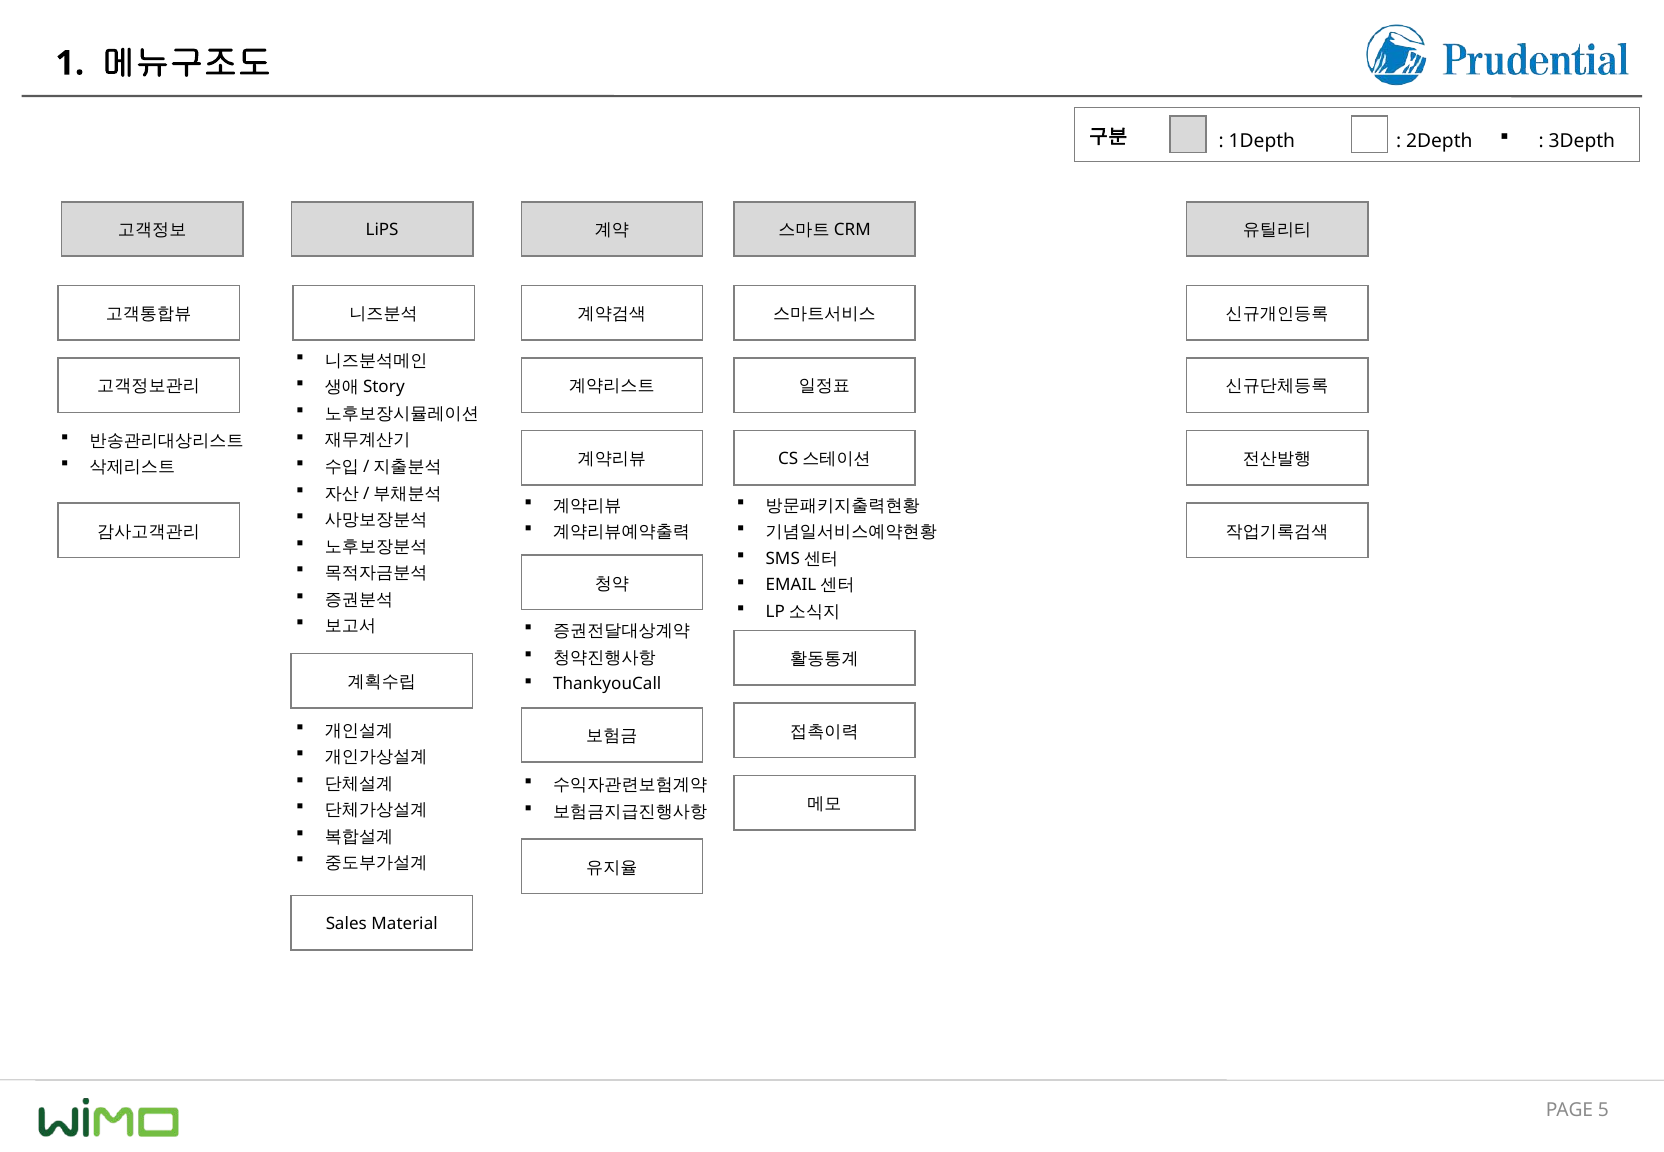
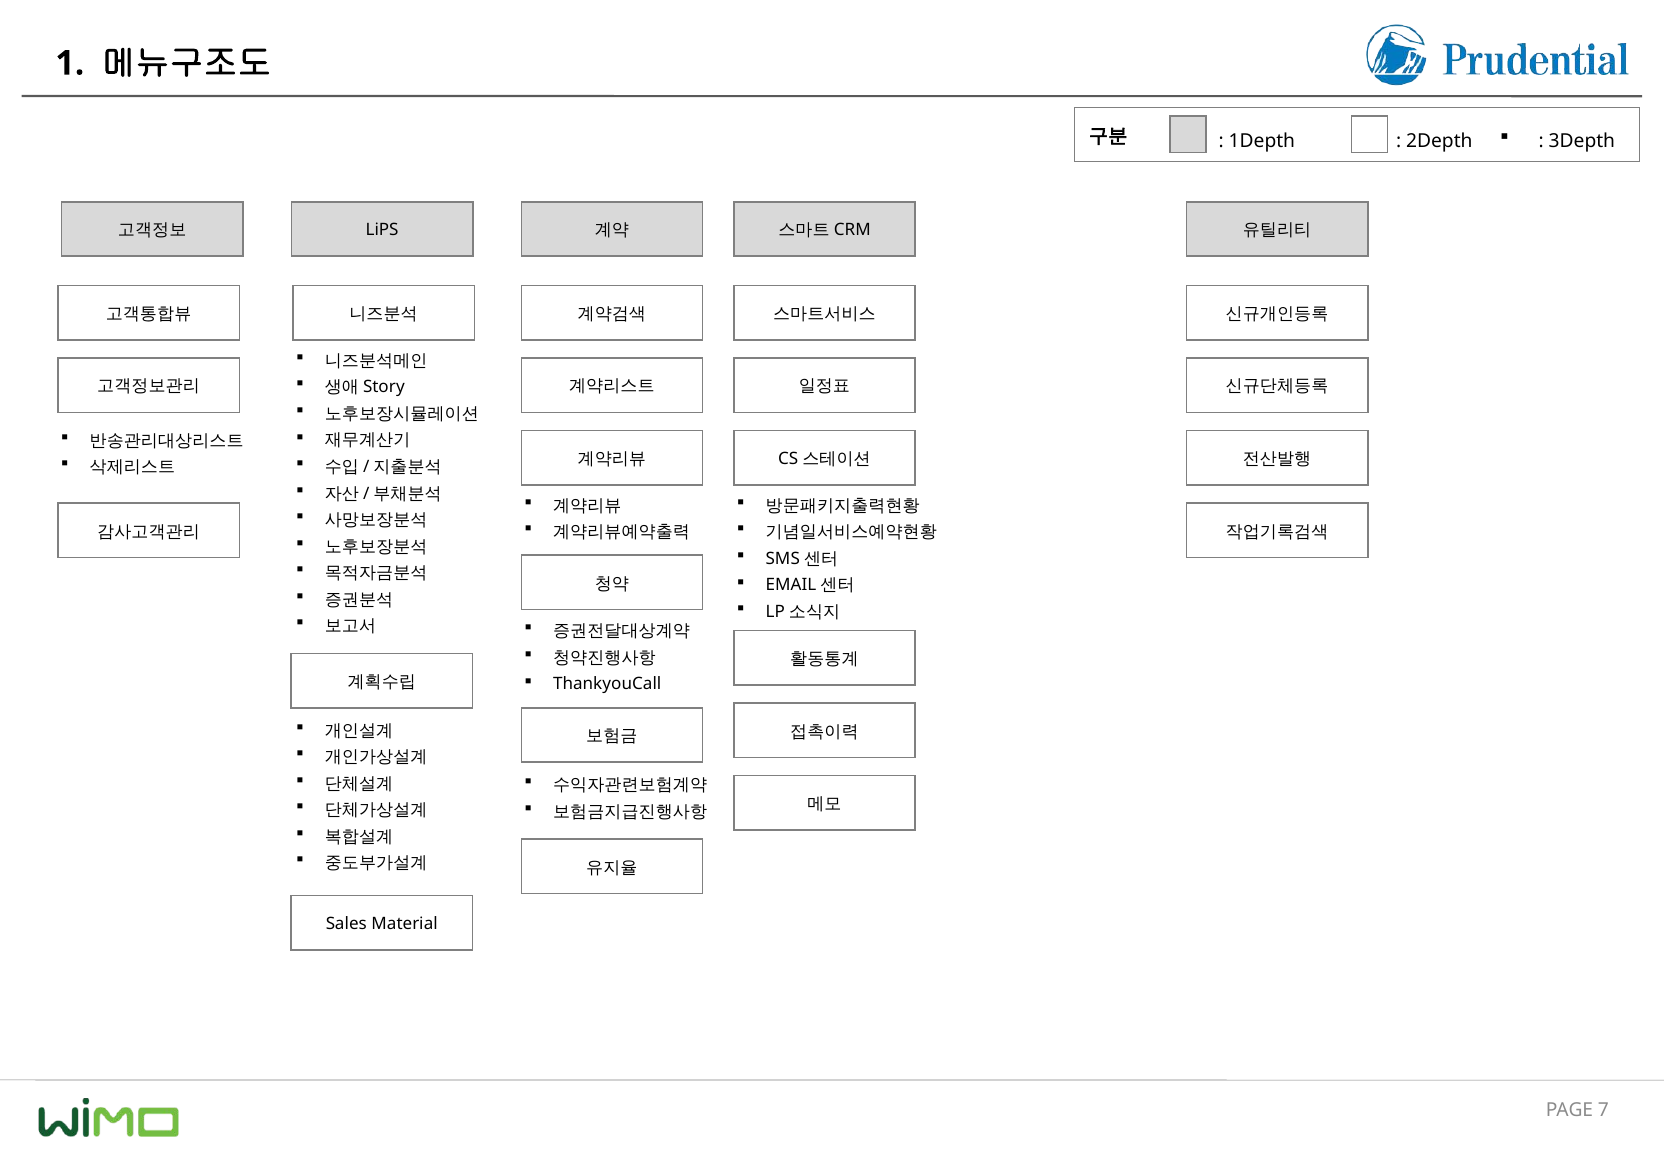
5: 5 -> 7 (1603, 1110)
